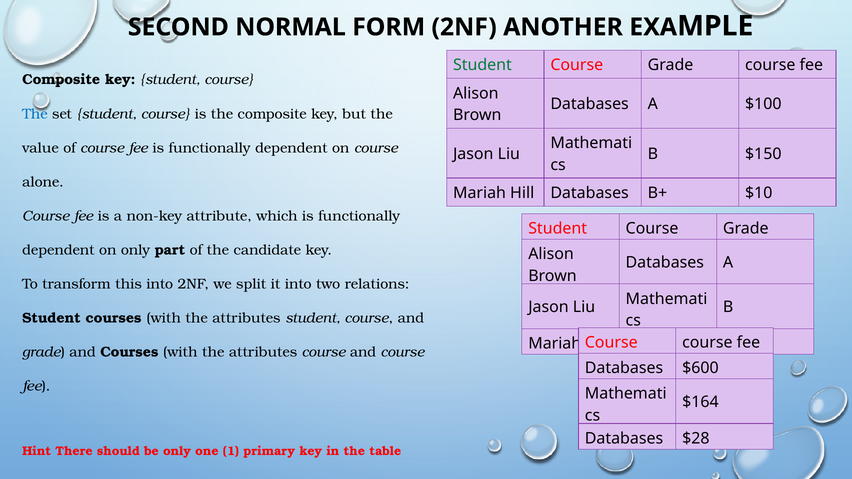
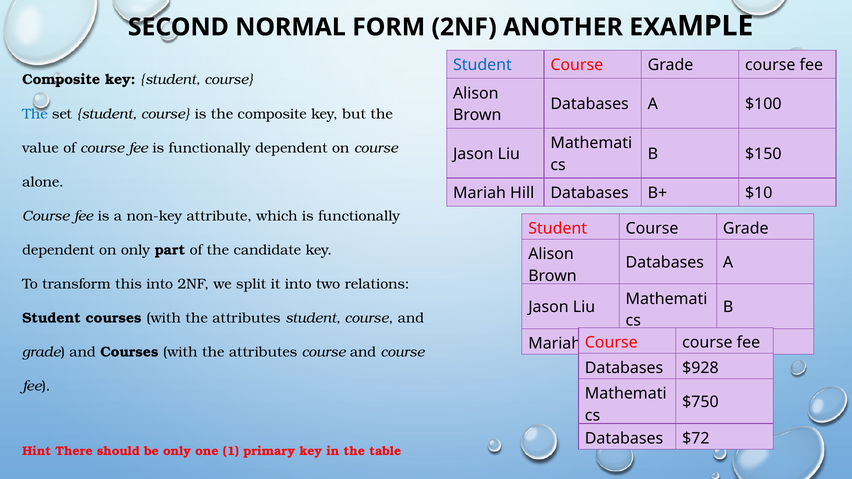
Student colour: green -> blue (482, 65)
$600: $600 -> $928 (700, 368)
$164: $164 -> $750 (700, 402)
$28: $28 -> $72 (696, 439)
